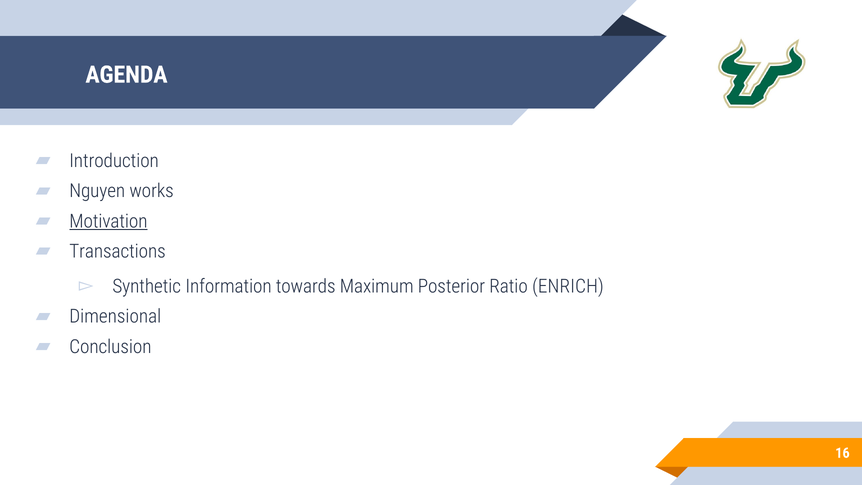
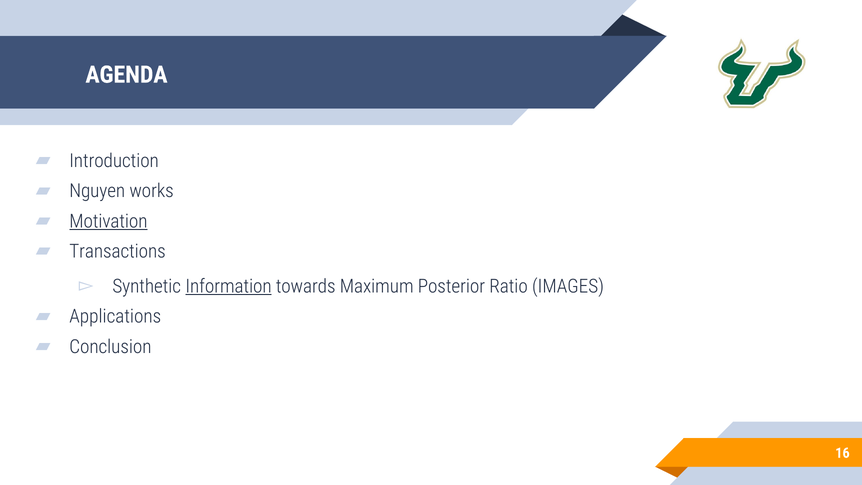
Information underline: none -> present (229, 286)
ENRICH: ENRICH -> IMAGES (568, 286)
Dimensional: Dimensional -> Applications (115, 316)
